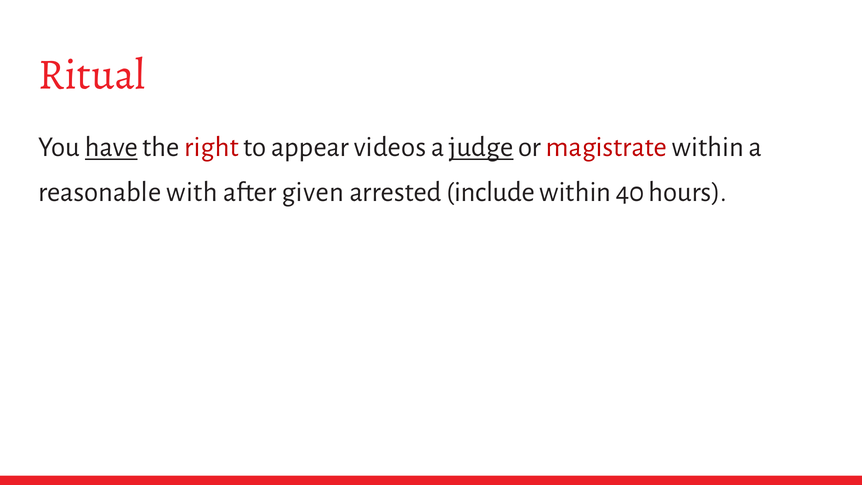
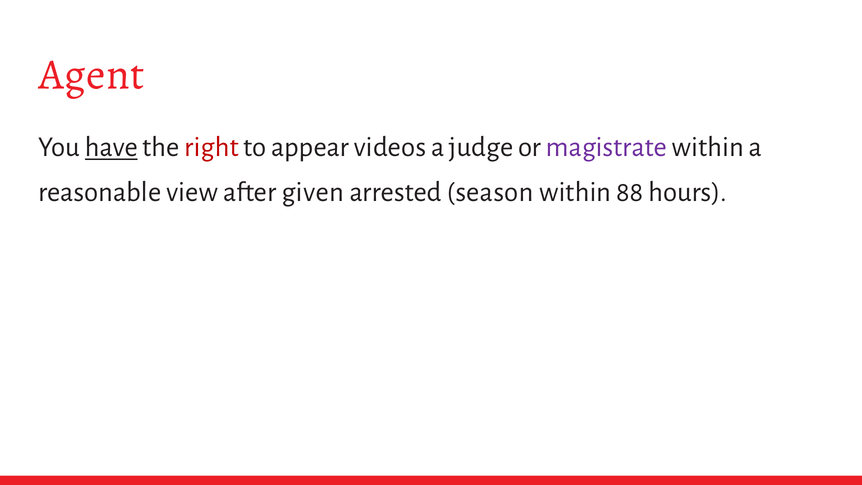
Ritual: Ritual -> Agent (92, 74)
judge underline: present -> none (481, 147)
magistrate colour: red -> purple (607, 147)
with: with -> view (192, 192)
include: include -> season (490, 192)
40: 40 -> 88 (630, 192)
